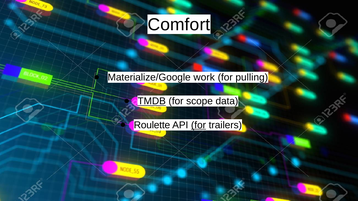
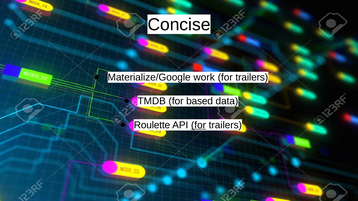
Comfort: Comfort -> Concise (179, 25)
pulling: pulling -> trailers (252, 78)
TMDB underline: present -> none (152, 101)
scope: scope -> based (200, 101)
